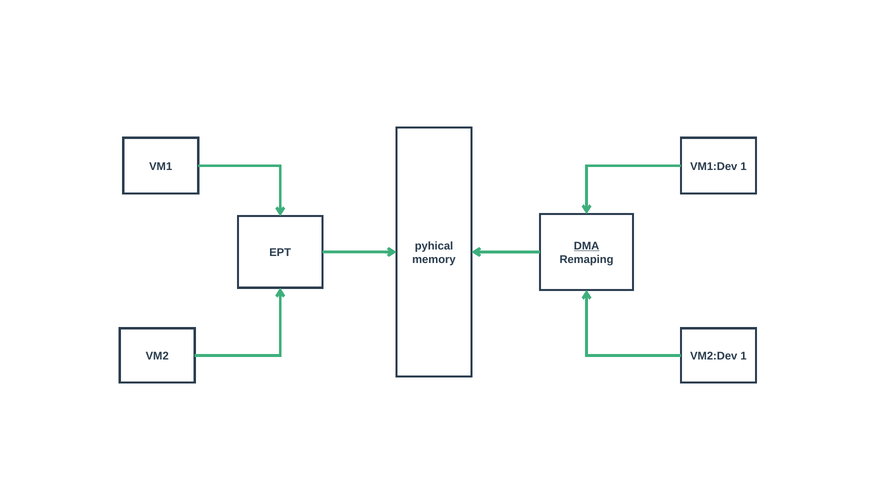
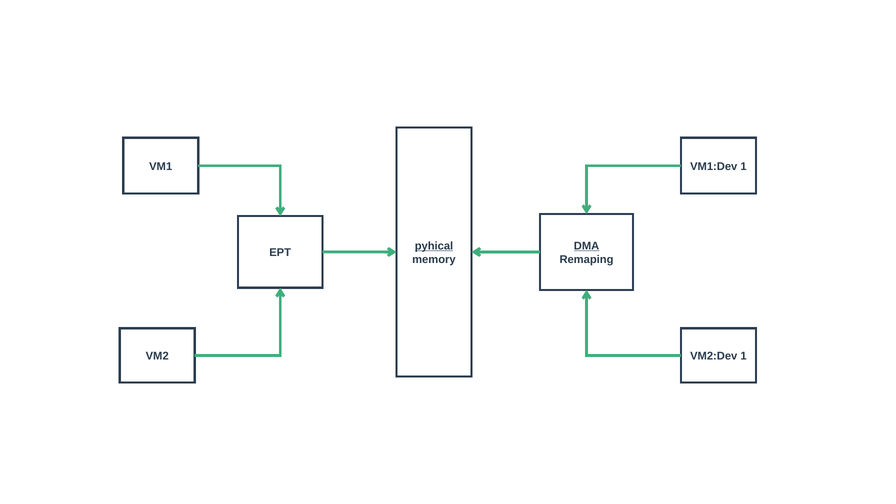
pyhical underline: none -> present (434, 246)
